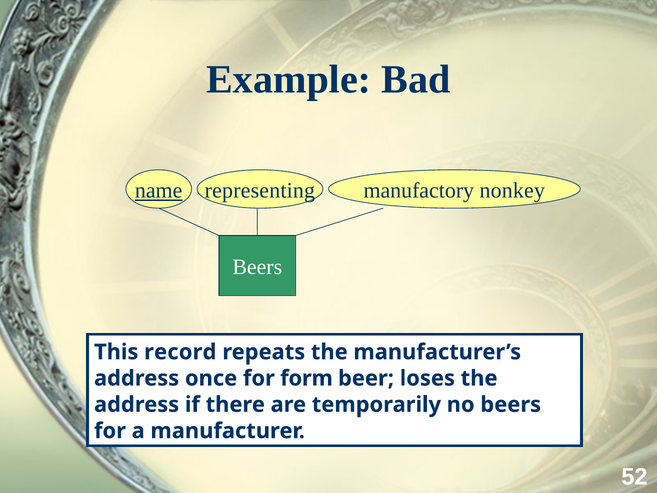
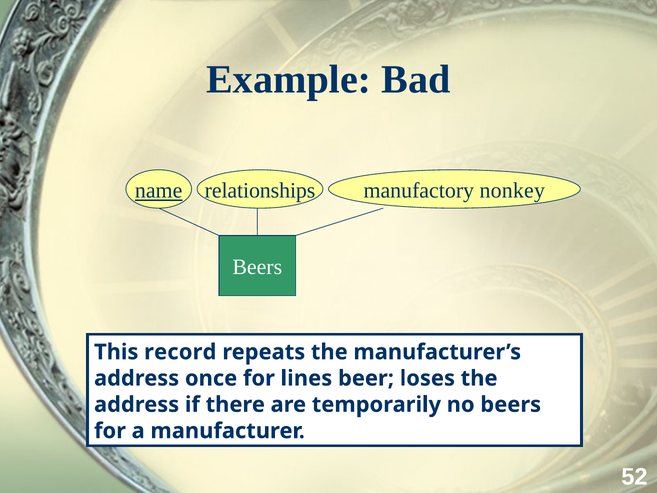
representing: representing -> relationships (260, 190)
form: form -> lines (306, 378)
